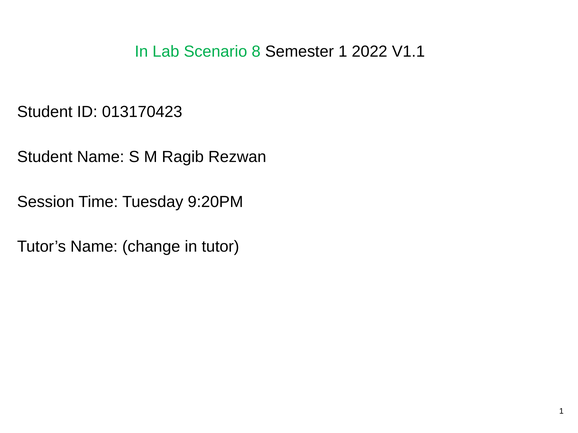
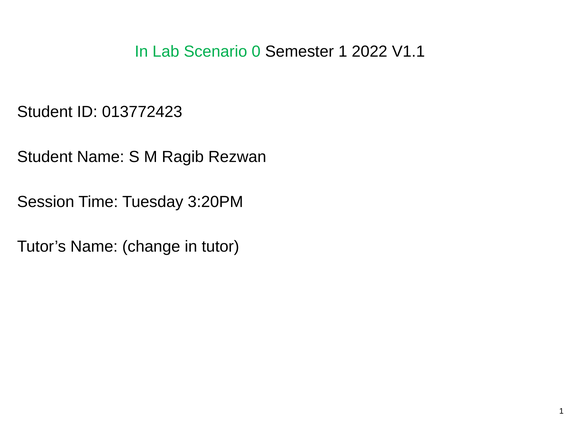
8: 8 -> 0 (256, 52)
013170423: 013170423 -> 013772423 (142, 112)
9:20PM: 9:20PM -> 3:20PM (215, 202)
